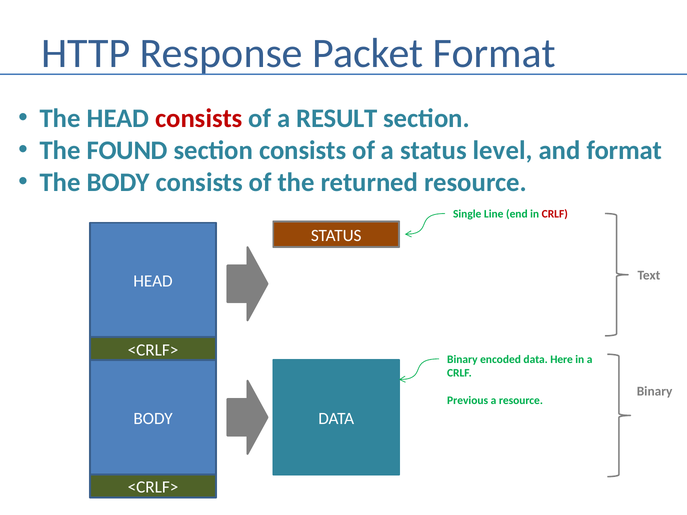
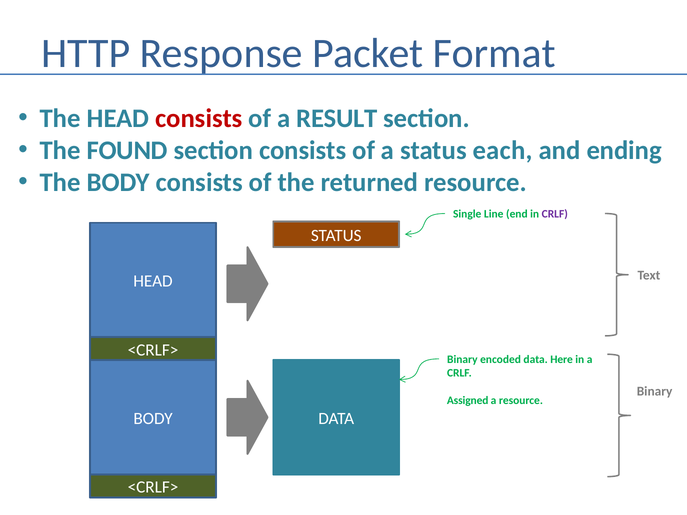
level: level -> each (503, 151)
and format: format -> ending (624, 151)
CRLF colour: red -> purple (555, 214)
Previous: Previous -> Assigned (468, 401)
